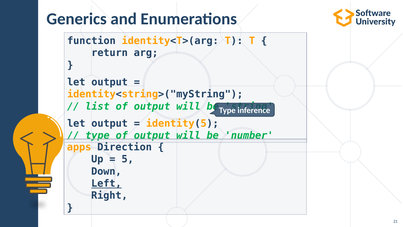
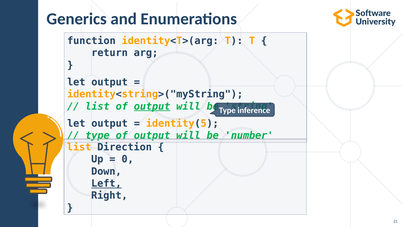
output underline: none -> present (152, 106)
apps: apps -> list (79, 147)
5: 5 -> 0 (128, 159)
